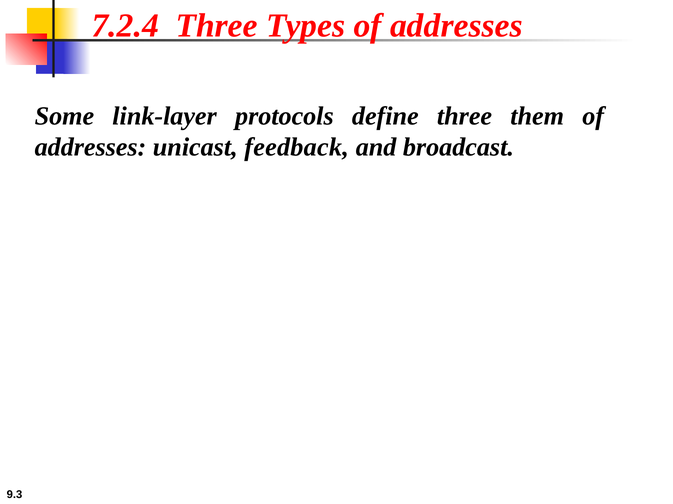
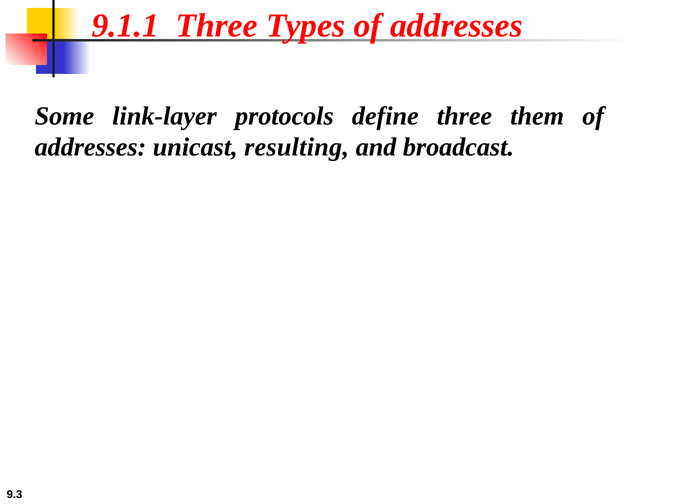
7.2.4: 7.2.4 -> 9.1.1 (125, 26)
feedback: feedback -> resulting (297, 147)
